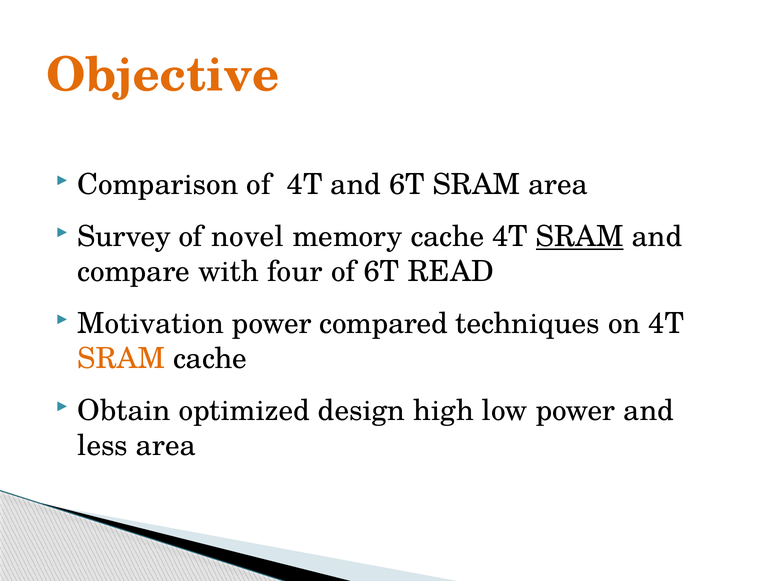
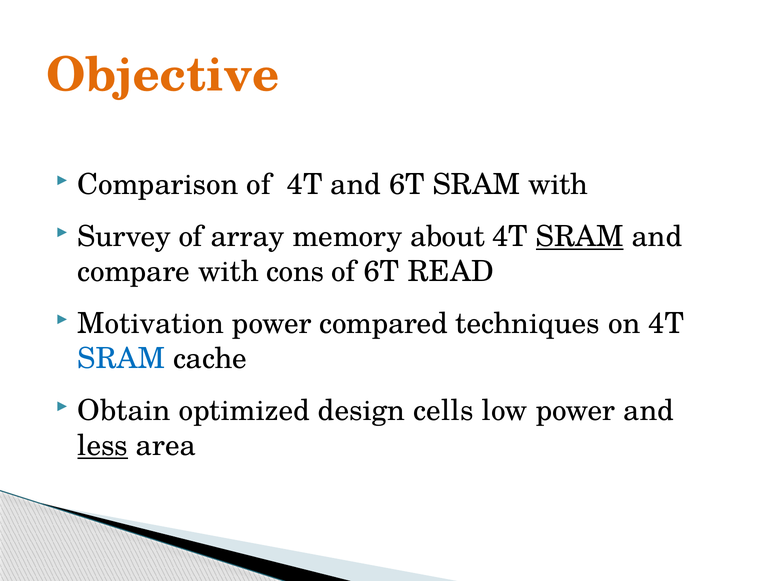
SRAM area: area -> with (558, 185)
novel: novel -> array (248, 237)
memory cache: cache -> about (448, 237)
four: four -> cons (295, 272)
SRAM colour: orange -> blue (121, 359)
high: high -> cells (443, 411)
less underline: none -> present (103, 446)
